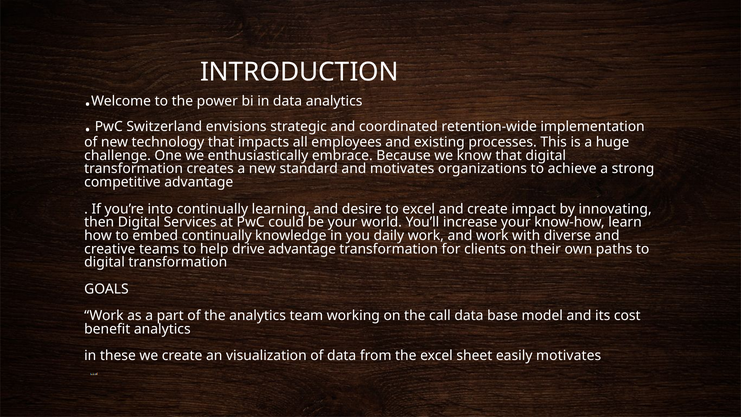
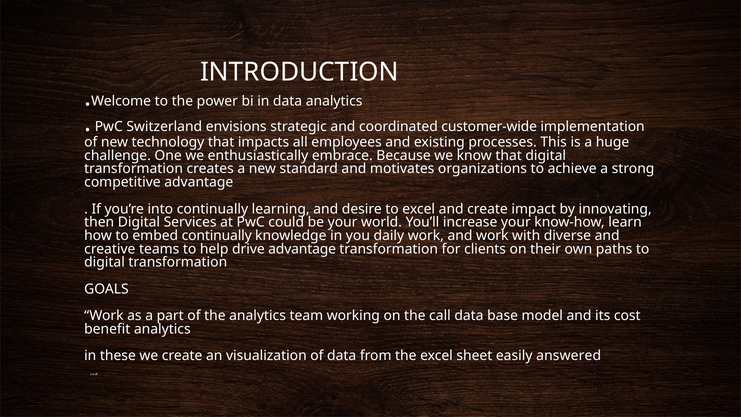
retention-wide: retention-wide -> customer-wide (489, 126)
easily motivates: motivates -> answered (569, 356)
